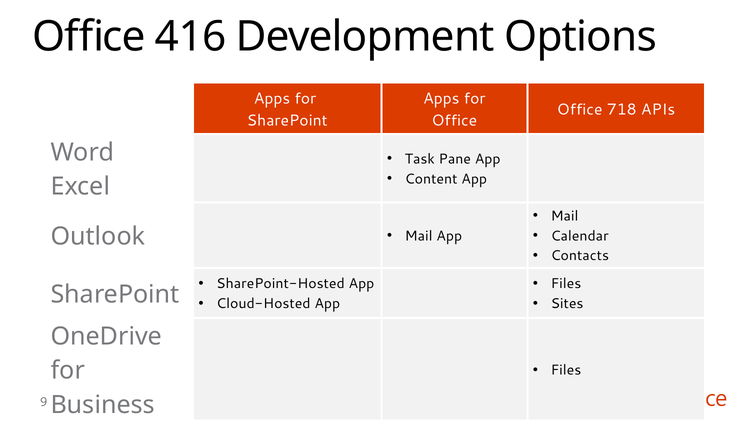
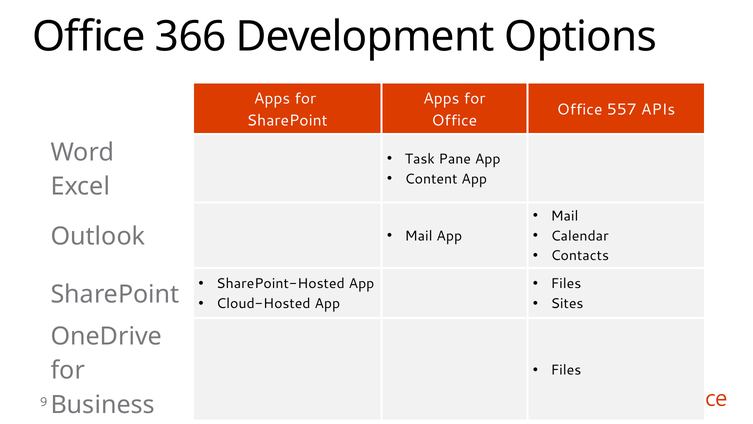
416: 416 -> 366 (191, 37)
718: 718 -> 557 (622, 109)
